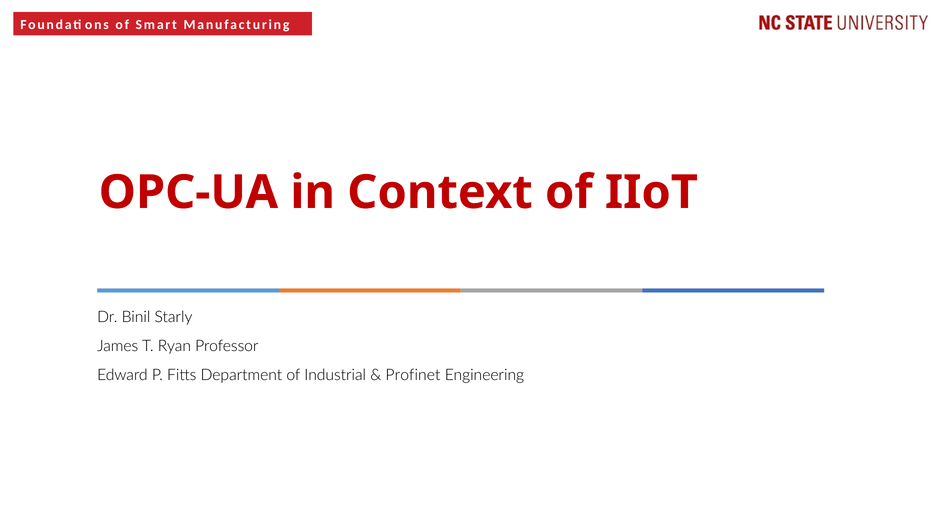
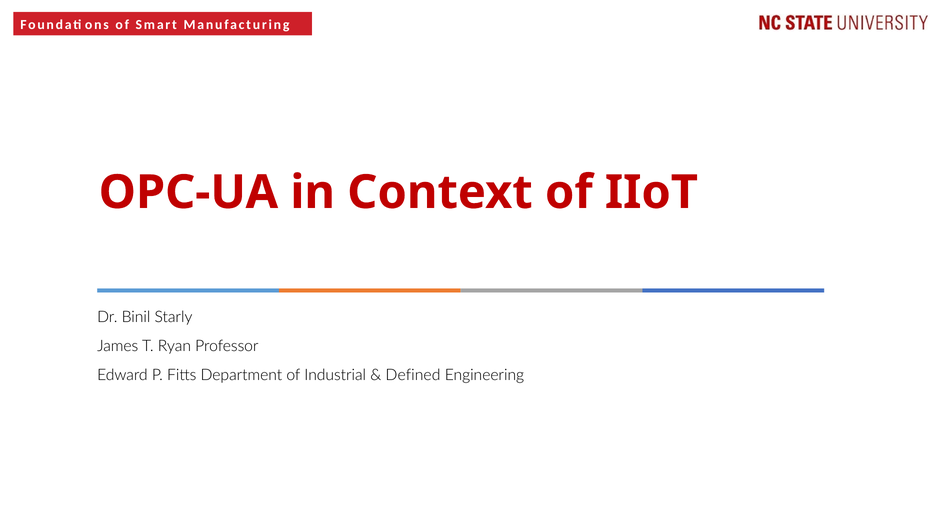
Profinet: Profinet -> Defined (413, 375)
